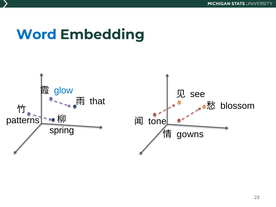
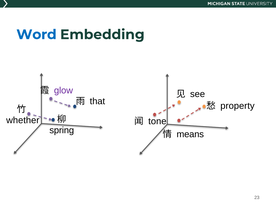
glow colour: blue -> purple (63, 91)
blossom: blossom -> property (237, 106)
patterns: patterns -> whether (23, 120)
gowns: gowns -> means (190, 134)
